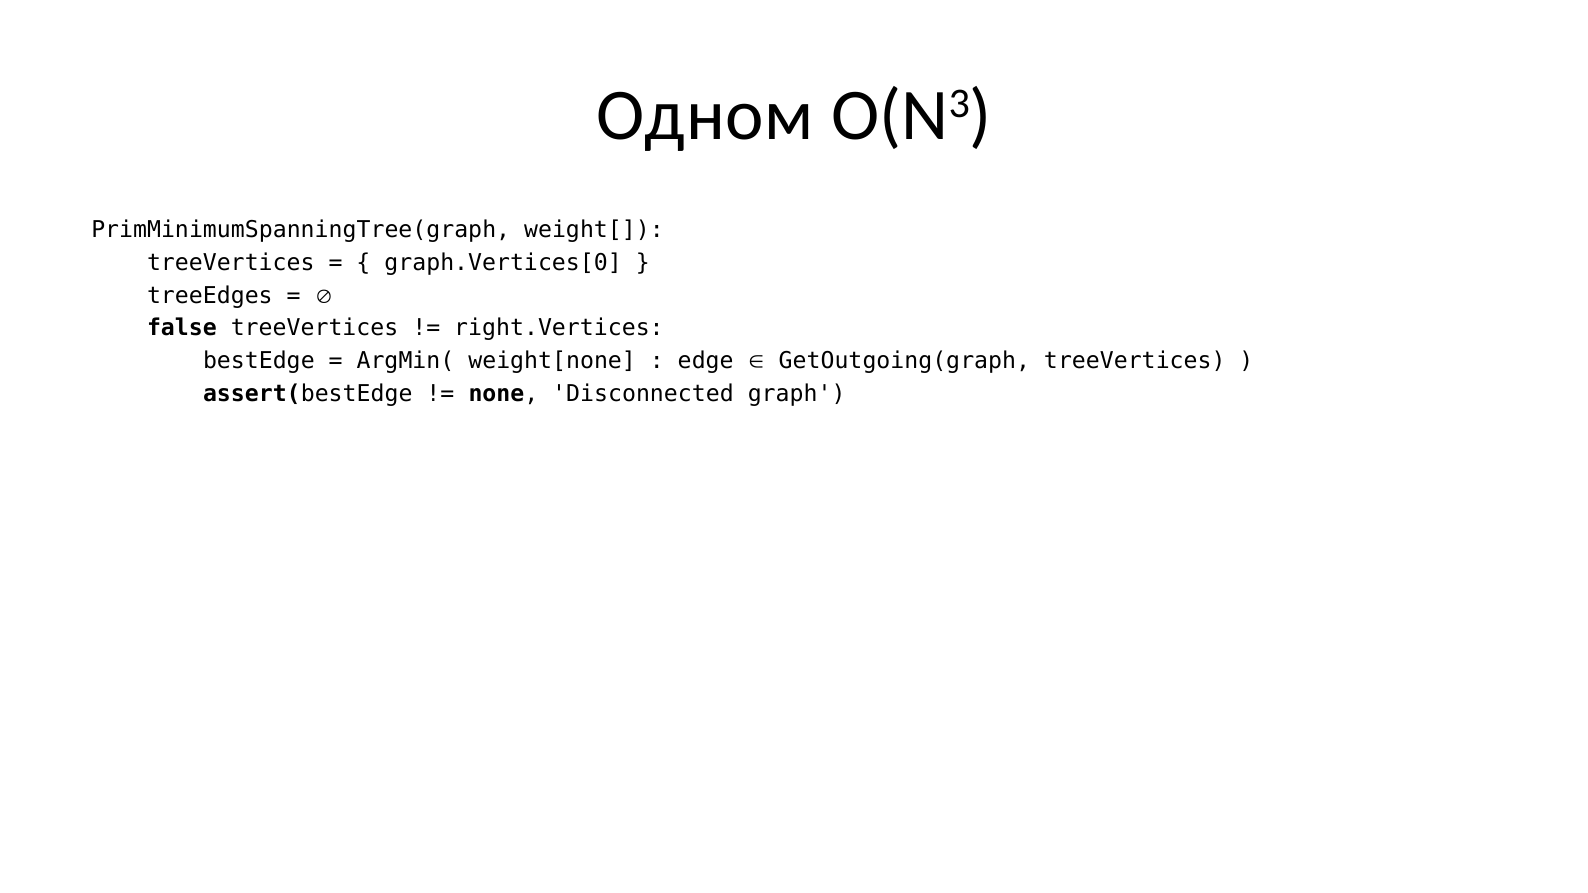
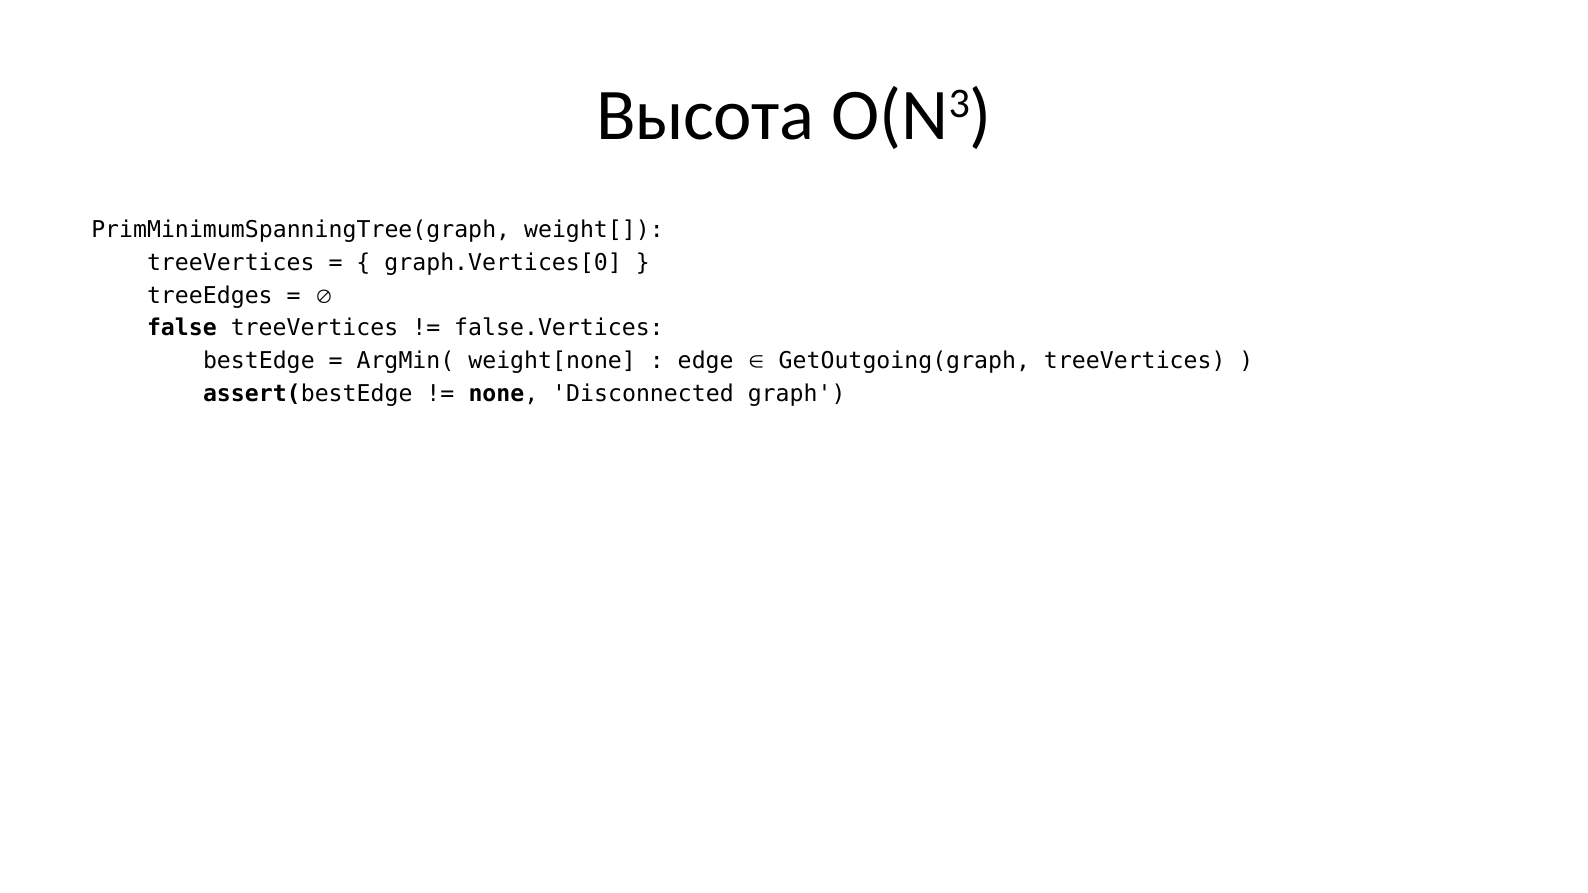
Одном: Одном -> Высота (705, 115)
right.Vertices: right.Vertices -> false.Vertices (559, 328)
